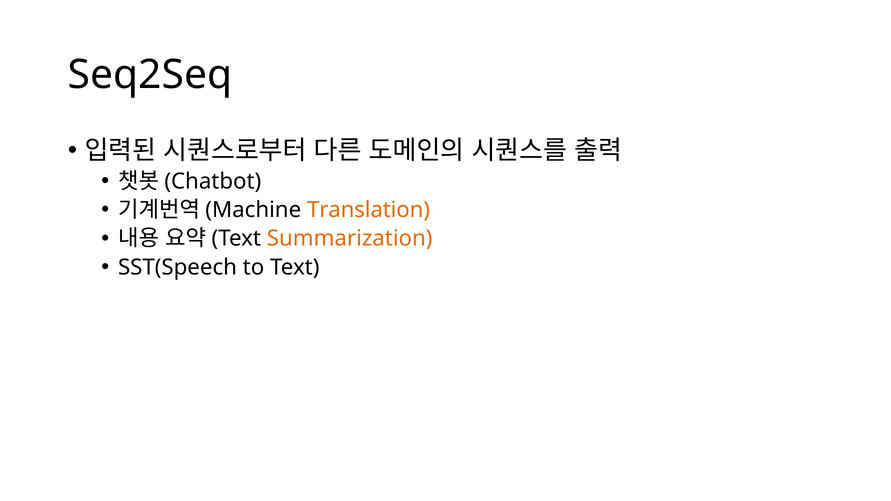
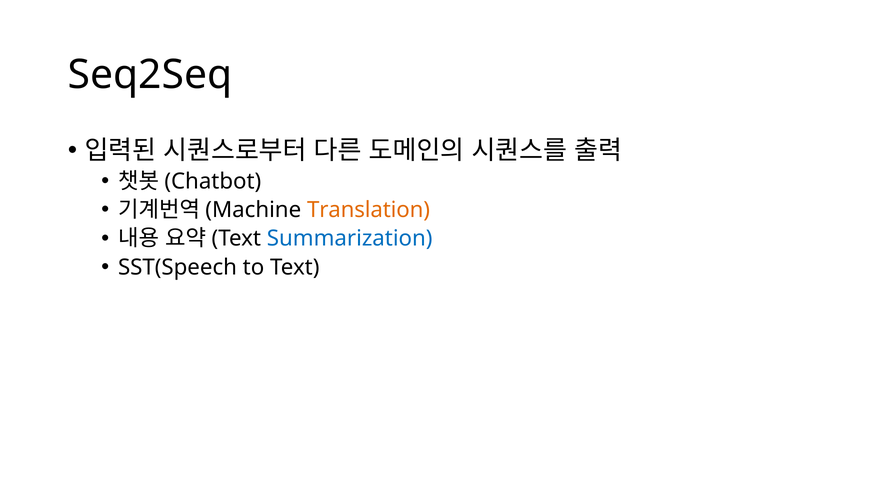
Summarization colour: orange -> blue (350, 239)
